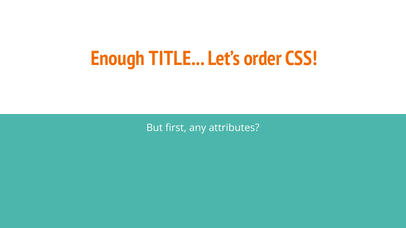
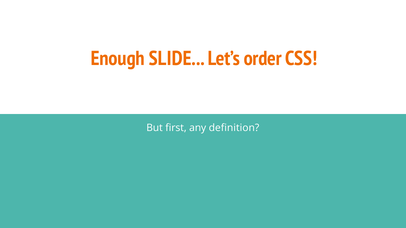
TITLE: TITLE -> SLIDE (177, 59)
attributes: attributes -> definition (234, 128)
